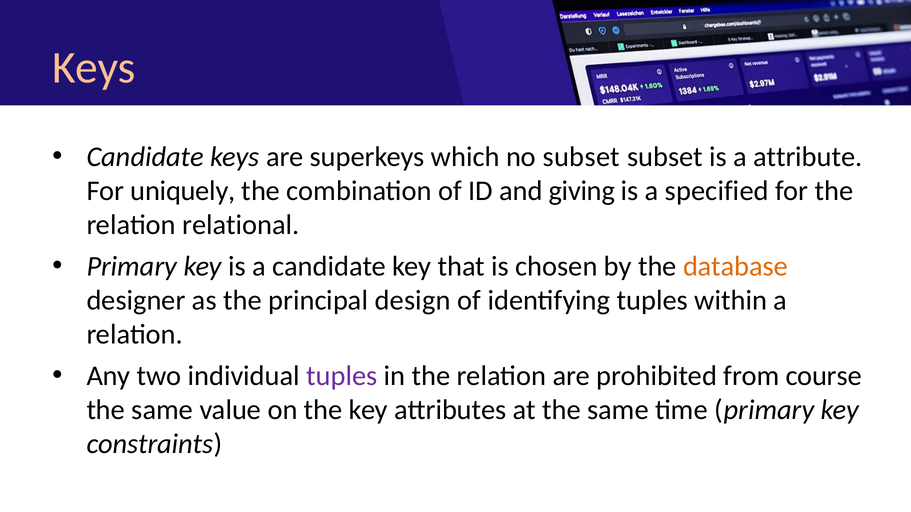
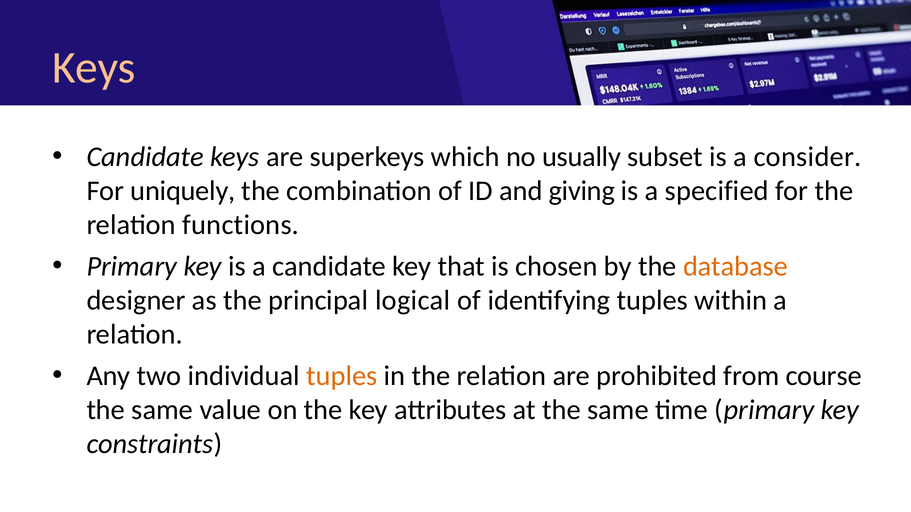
no subset: subset -> usually (582, 157)
attribute: attribute -> consider (808, 157)
relational: relational -> functions (241, 225)
design: design -> logical (413, 301)
tuples colour: purple -> orange (342, 376)
